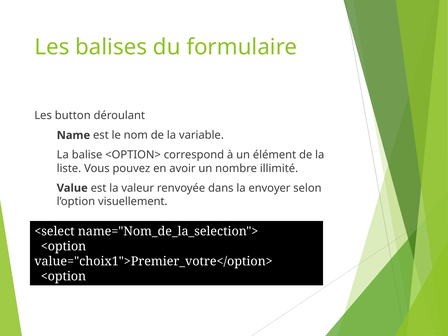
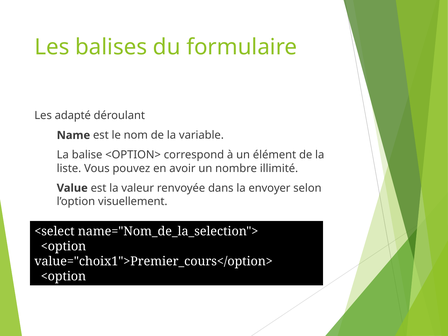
button: button -> adapté (73, 116)
value="choix1">Premier_votre</option>: value="choix1">Premier_votre</option> -> value="choix1">Premier_cours</option> (154, 261)
